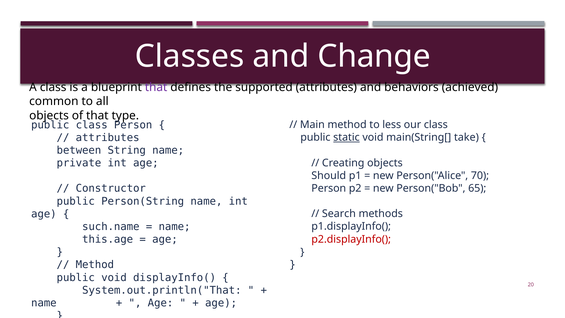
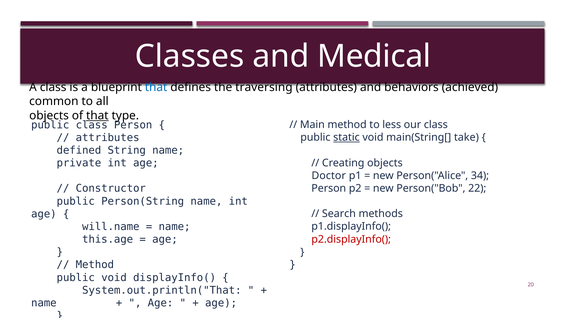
Change: Change -> Medical (374, 56)
that colour: purple -> blue (156, 87)
supported: supported -> traversing (264, 87)
that underline: none -> present (97, 115)
between: between -> defined (79, 150)
Should: Should -> Doctor (329, 176)
70: 70 -> 34 (480, 176)
65: 65 -> 22 (477, 188)
such.name: such.name -> will.name (111, 226)
